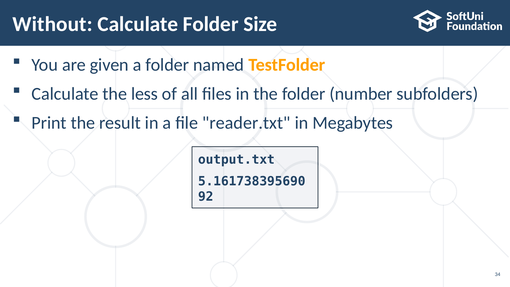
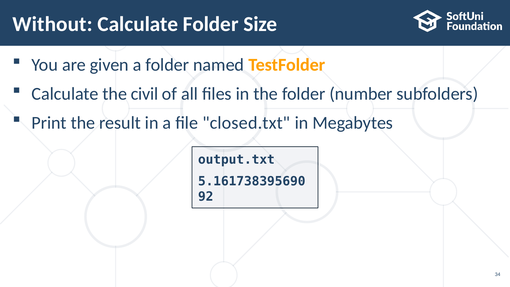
less: less -> civil (145, 94)
reader.txt: reader.txt -> closed.txt (246, 123)
